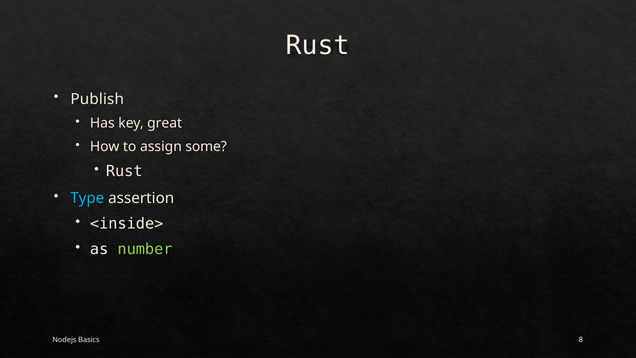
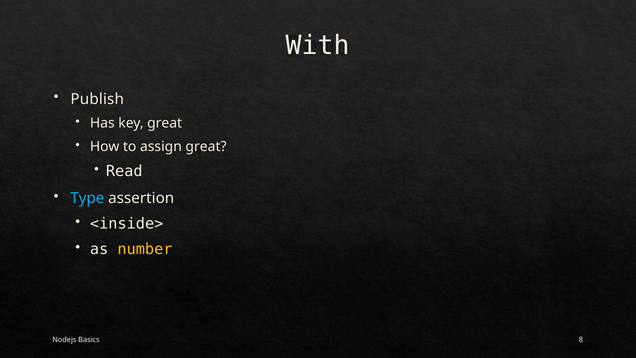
Rust: Rust -> With (318, 45)
assign some: some -> great (206, 147)
Rust: Rust -> Read (124, 171)
number colour: light green -> yellow (145, 249)
